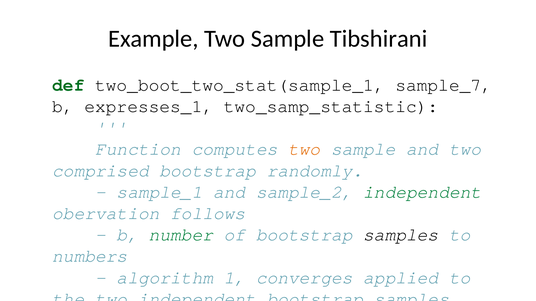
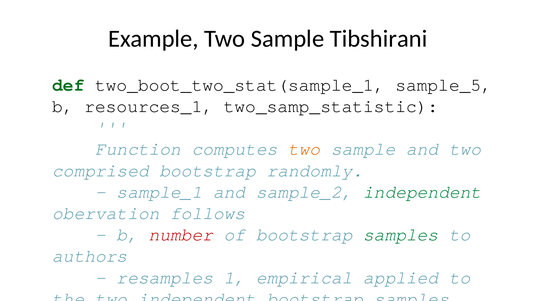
sample_7: sample_7 -> sample_5 (444, 85)
expresses_1: expresses_1 -> resources_1 (149, 106)
number colour: green -> red (181, 235)
samples colour: black -> green (401, 235)
numbers: numbers -> authors (90, 257)
algorithm: algorithm -> resamples (165, 278)
converges: converges -> empirical (304, 278)
